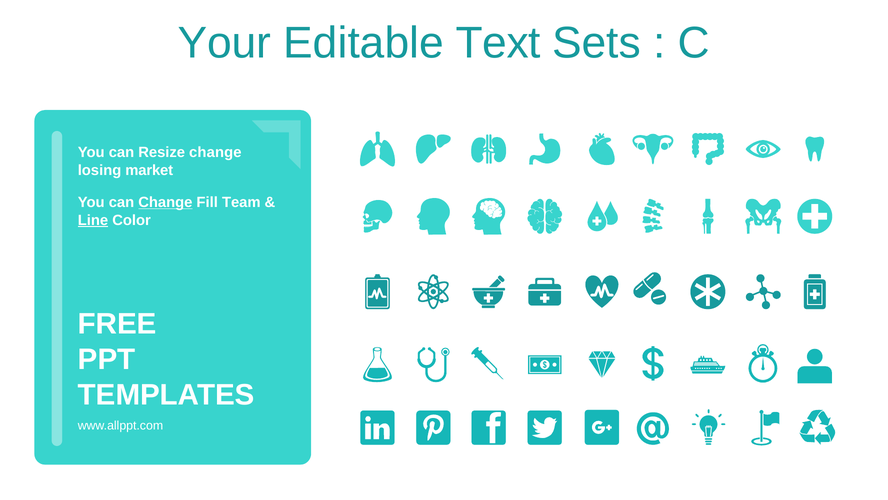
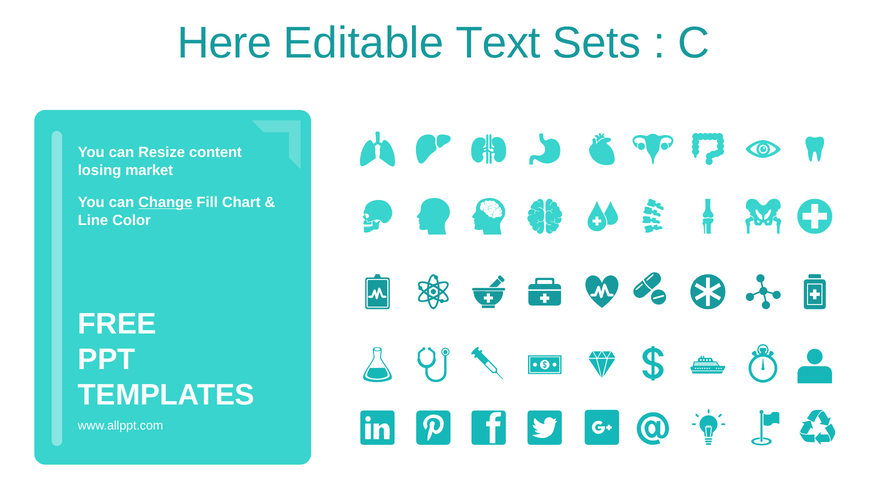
Your: Your -> Here (225, 43)
Resize change: change -> content (215, 152)
Team: Team -> Chart (241, 202)
Line underline: present -> none (93, 220)
